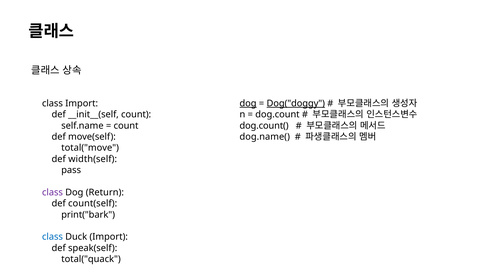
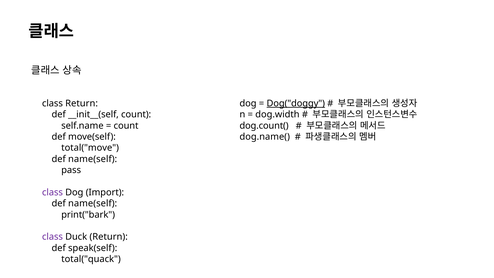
class Import: Import -> Return (82, 103)
dog underline: present -> none (248, 103)
dog.count: dog.count -> dog.width (277, 115)
width(self: width(self -> name(self (93, 159)
Return: Return -> Import (105, 192)
count(self: count(self -> name(self (93, 203)
class colour: blue -> purple (52, 237)
Duck Import: Import -> Return (109, 237)
